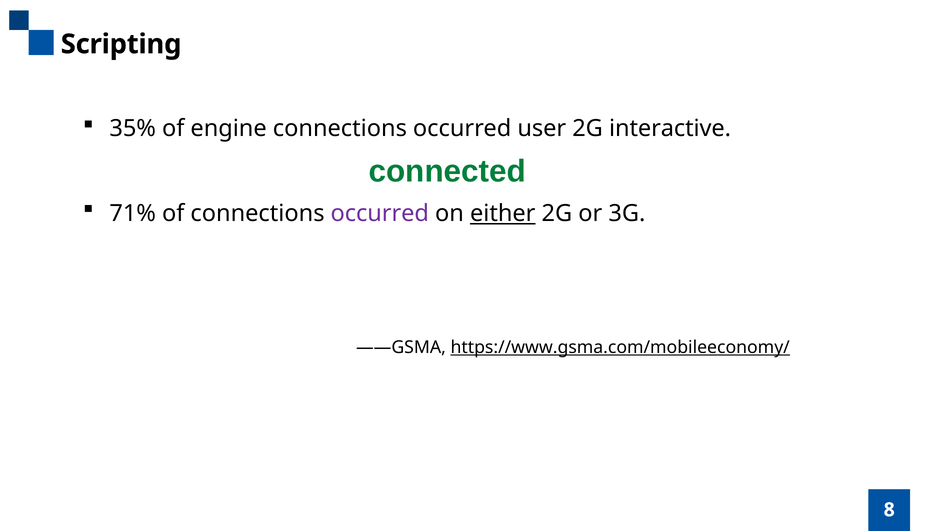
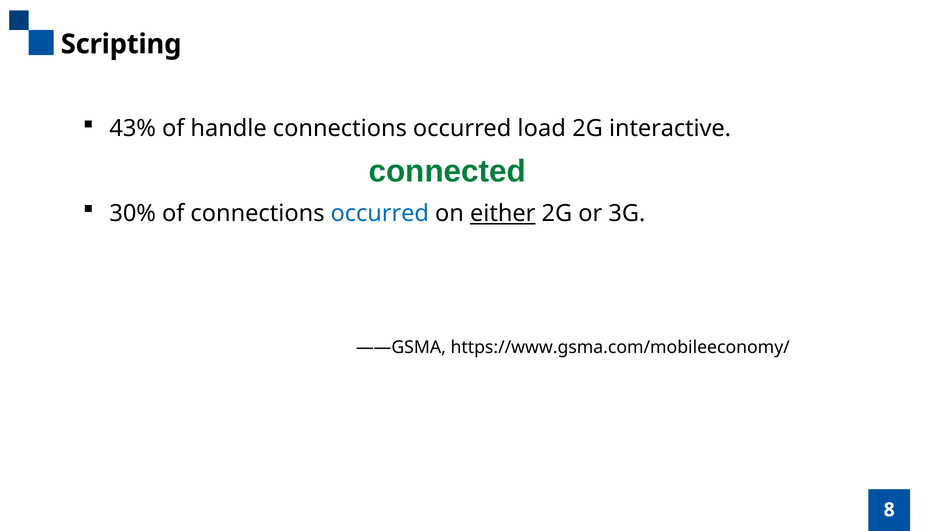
35%: 35% -> 43% (133, 128)
engine: engine -> handle (229, 128)
user: user -> load (542, 128)
71%: 71% -> 30% (133, 213)
occurred colour: purple -> blue (380, 213)
https://www.gsma.com/mobileeconomy/ underline: present -> none (620, 347)
